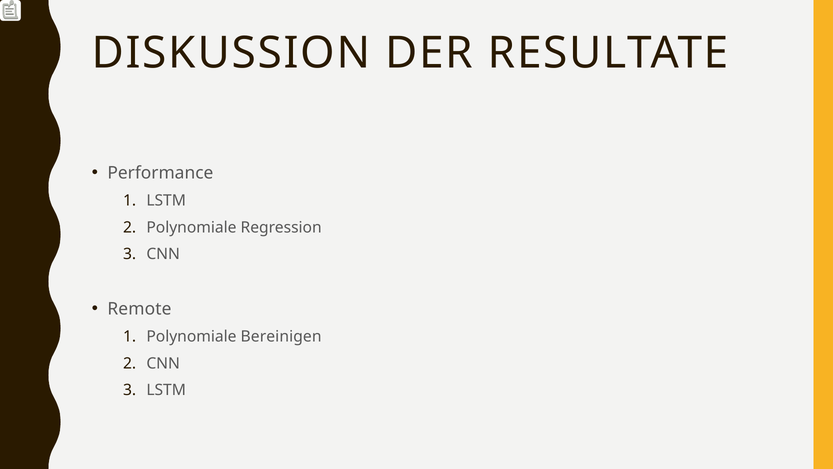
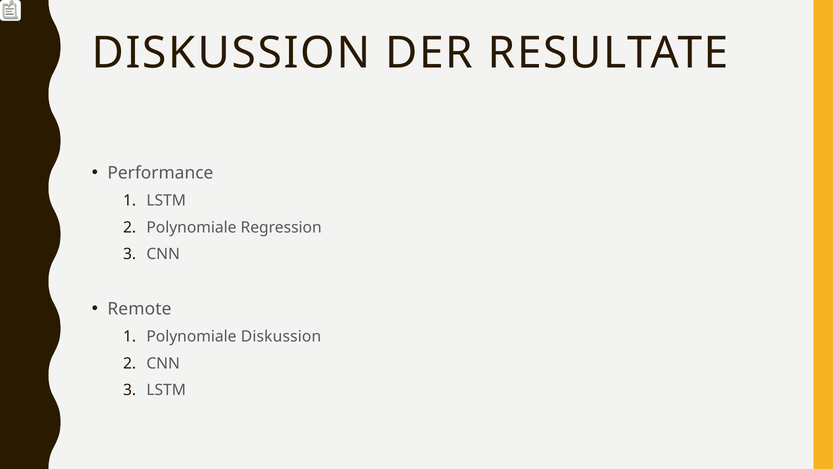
Polynomiale Bereinigen: Bereinigen -> Diskussion (281, 336)
